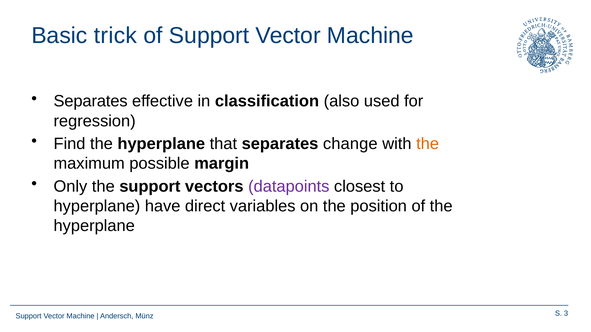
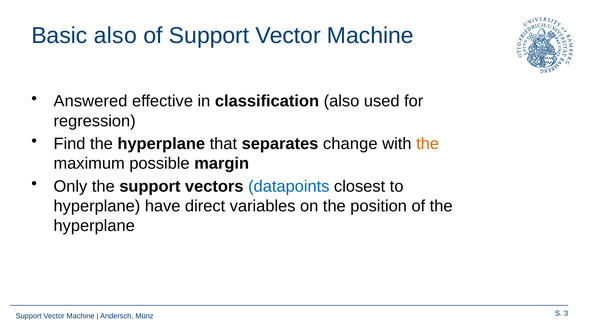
Basic trick: trick -> also (115, 36)
Separates: Separates -> Answered (90, 101)
datapoints colour: purple -> blue (289, 187)
